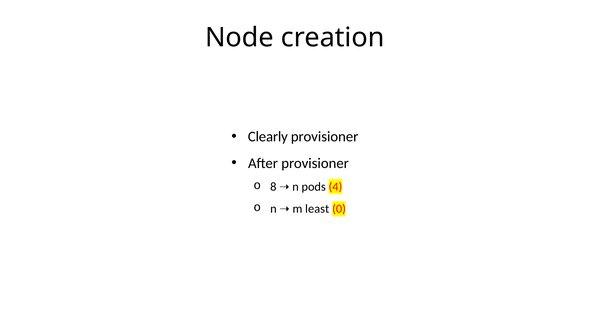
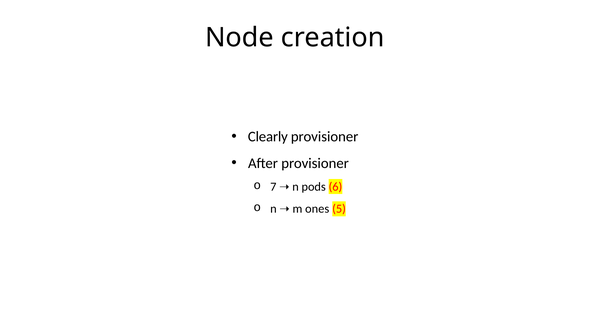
8: 8 -> 7 (273, 187)
4: 4 -> 6 (335, 187)
least: least -> ones (317, 209)
0: 0 -> 5 (339, 209)
